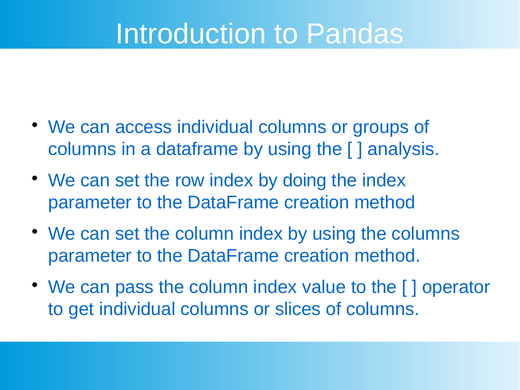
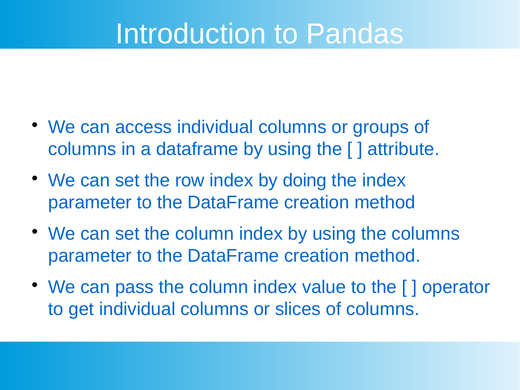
analysis: analysis -> attribute (404, 149)
